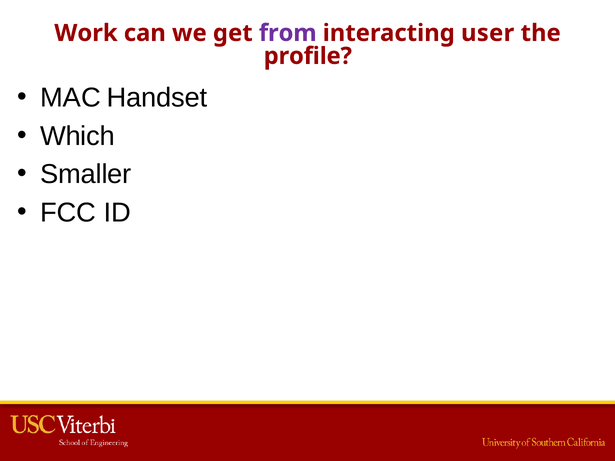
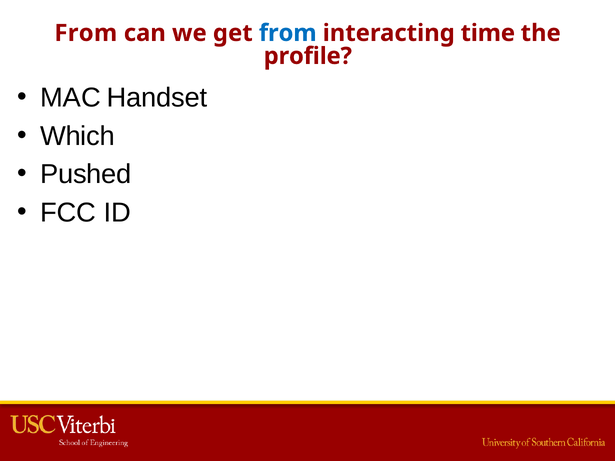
Work: Work -> From (86, 33)
from colour: purple -> blue (288, 33)
user: user -> time (488, 33)
Smaller: Smaller -> Pushed (86, 174)
